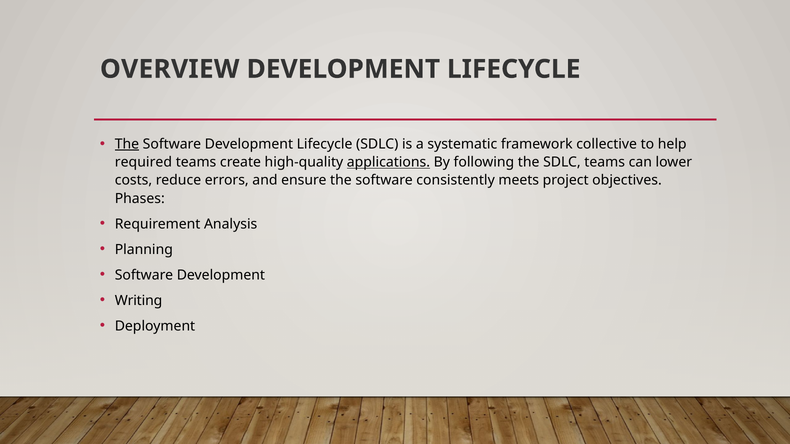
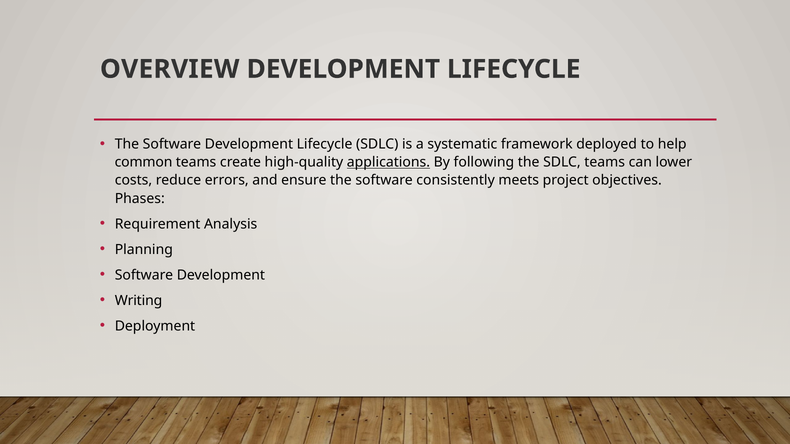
The underline: present -> none (127, 144)
collective: collective -> deployed (607, 144)
required: required -> common (144, 162)
